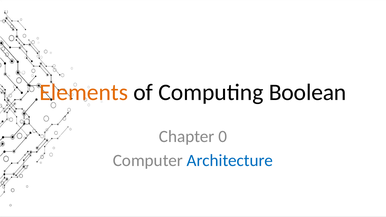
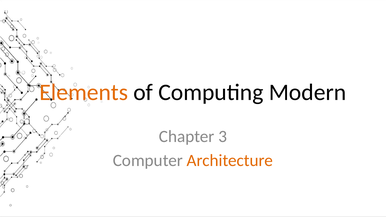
Boolean: Boolean -> Modern (307, 92)
0: 0 -> 3 (223, 136)
Architecture colour: blue -> orange (230, 160)
